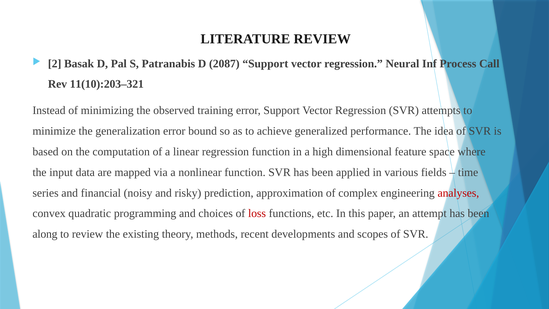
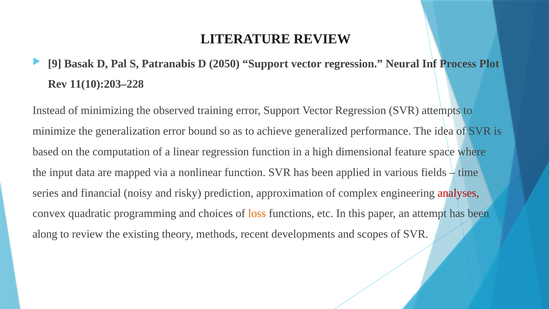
2: 2 -> 9 (55, 64)
2087: 2087 -> 2050 (224, 64)
Call: Call -> Plot (489, 64)
11(10):203–321: 11(10):203–321 -> 11(10):203–228 (107, 84)
loss colour: red -> orange (257, 213)
